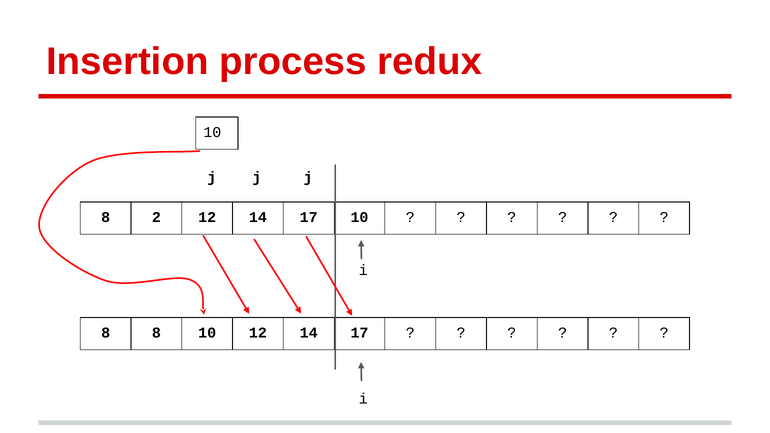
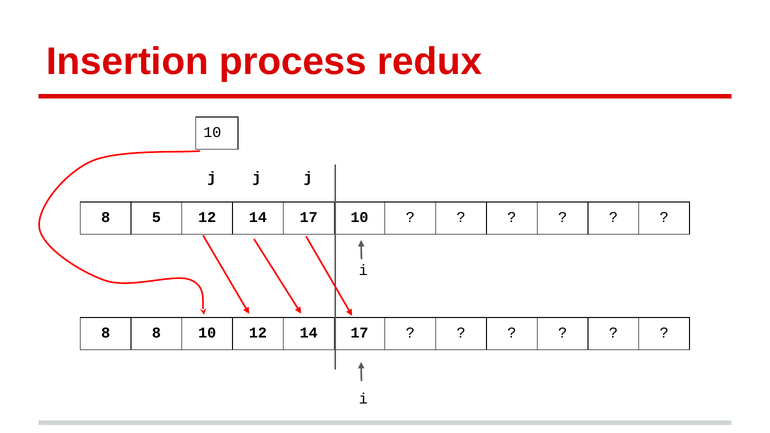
2: 2 -> 5 (156, 217)
